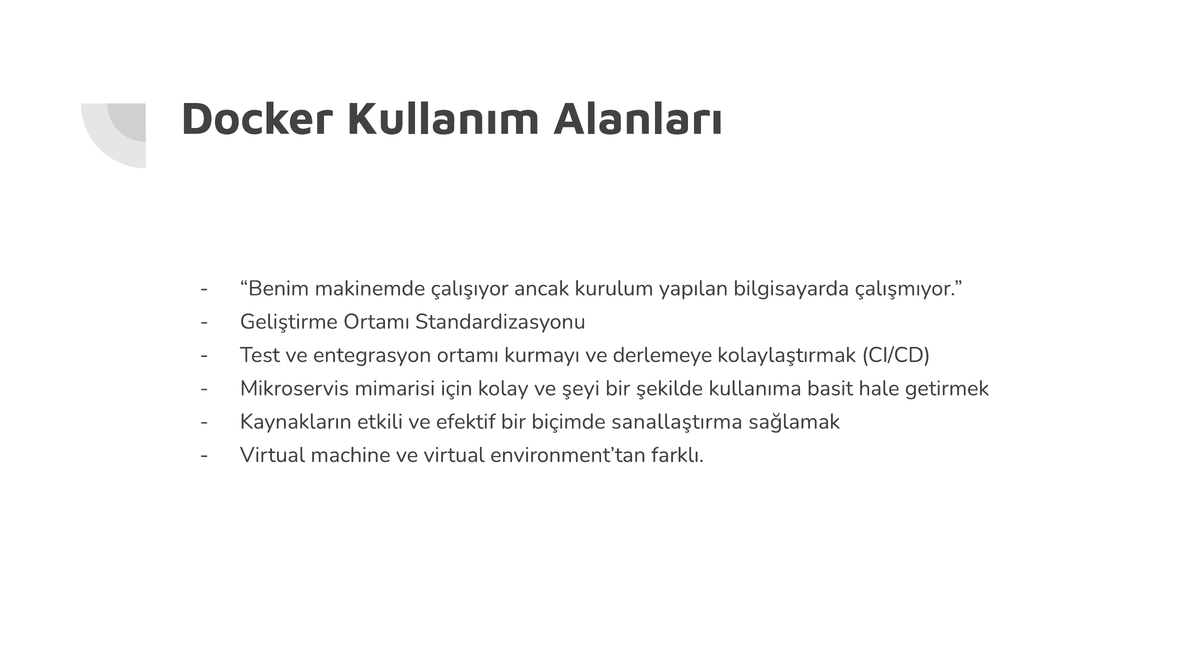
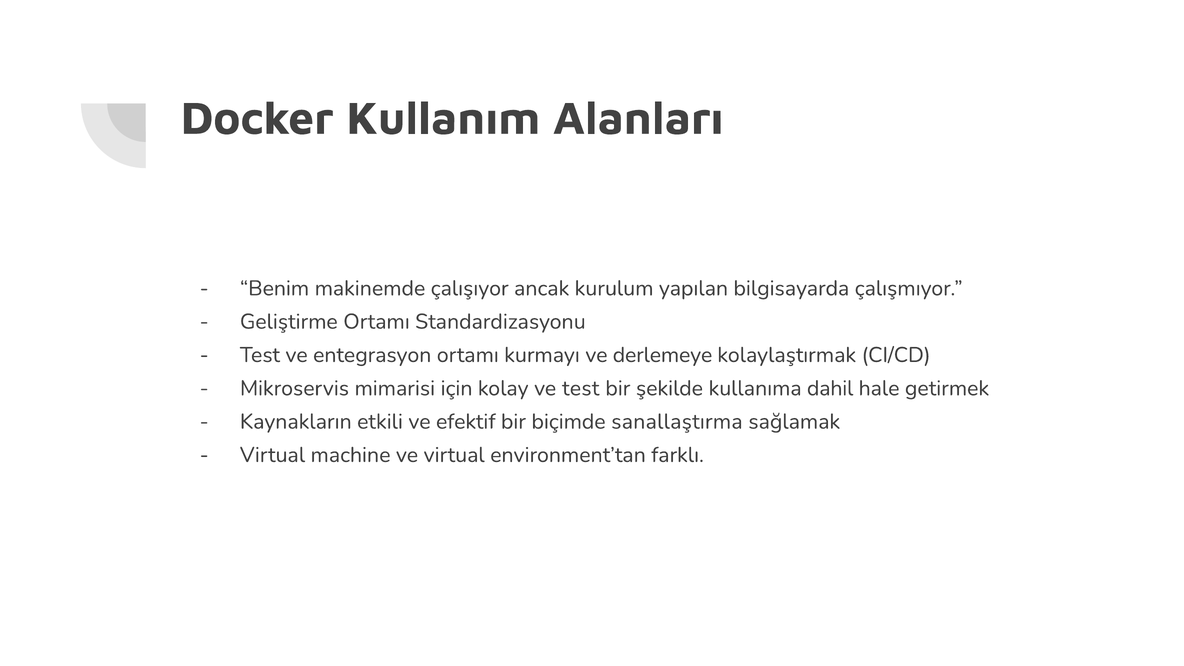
ve şeyi: şeyi -> test (581, 388)
basit: basit -> dahil (830, 388)
